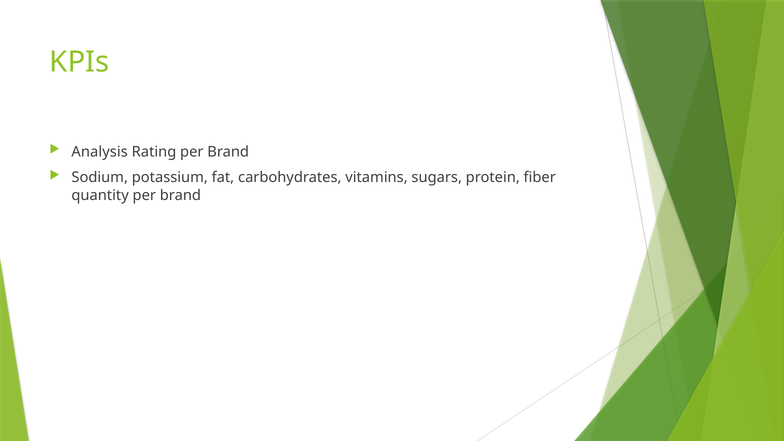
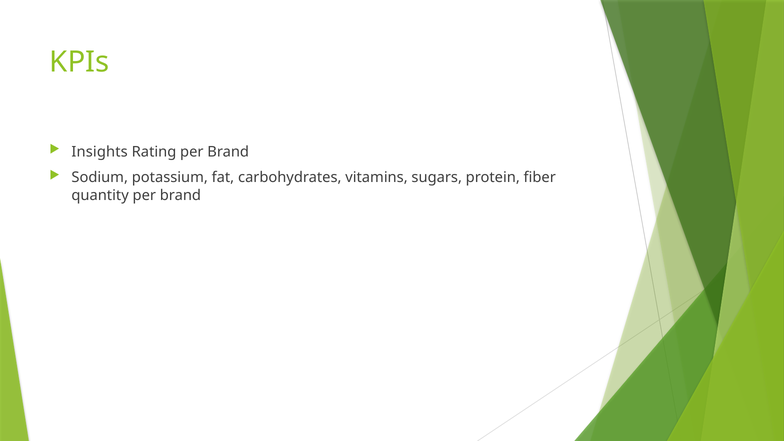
Analysis: Analysis -> Insights (100, 152)
